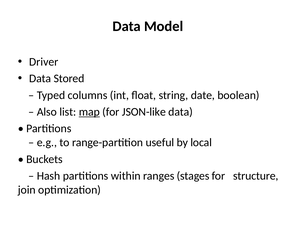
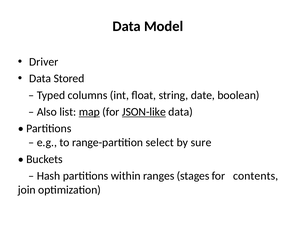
JSON-like underline: none -> present (144, 111)
useful: useful -> select (160, 142)
local: local -> sure (201, 142)
structure: structure -> contents (256, 175)
